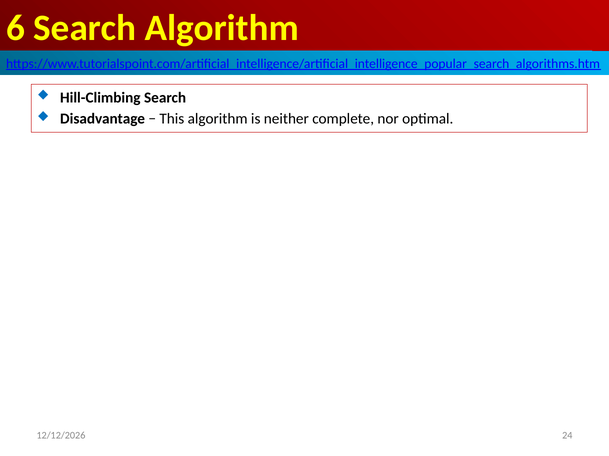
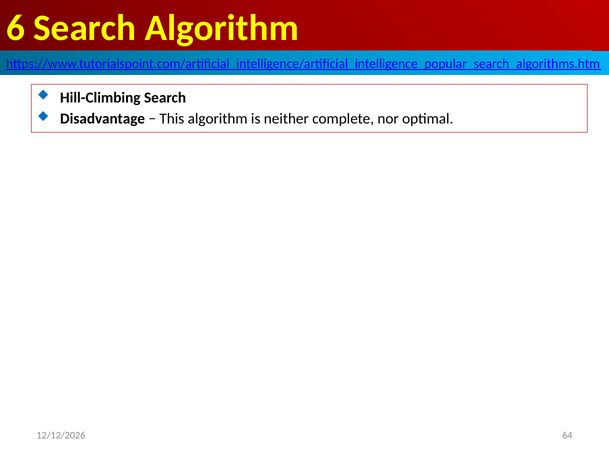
24: 24 -> 64 (567, 436)
